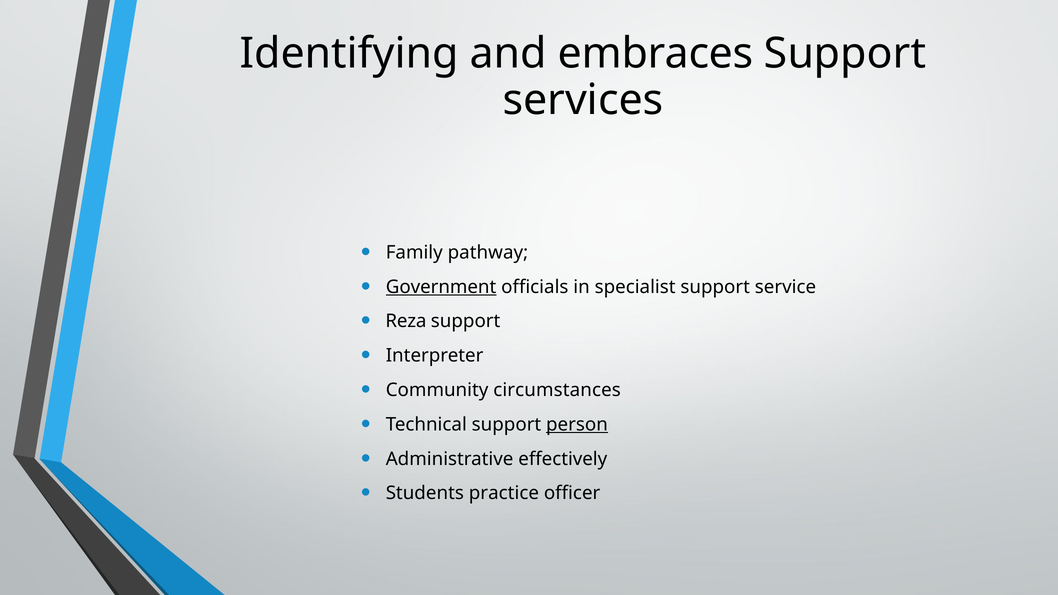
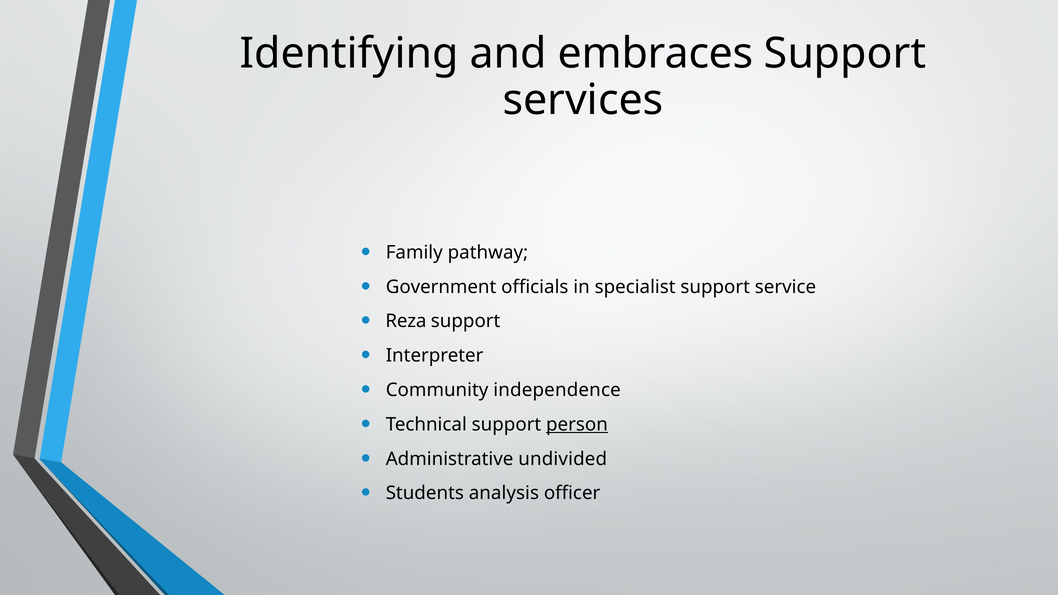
Government underline: present -> none (441, 287)
circumstances: circumstances -> independence (557, 390)
effectively: effectively -> undivided (563, 459)
practice: practice -> analysis (504, 493)
